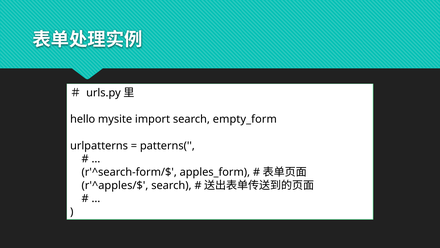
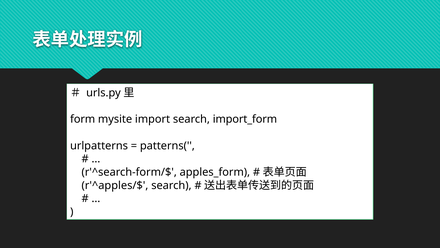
hello: hello -> form (83, 119)
empty_form: empty_form -> import_form (245, 119)
